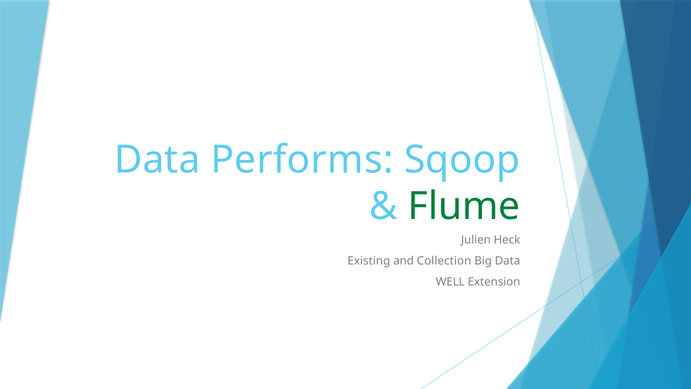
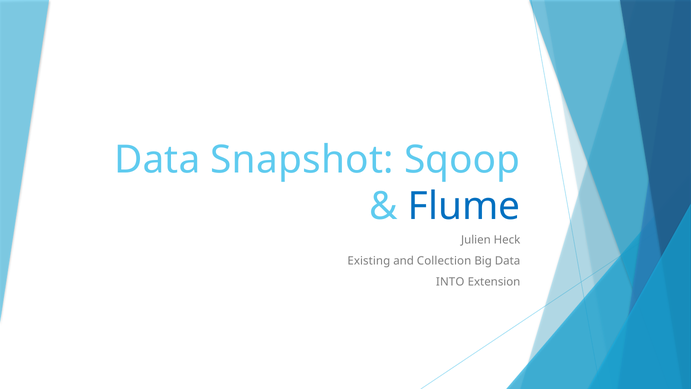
Performs: Performs -> Snapshot (302, 160)
Flume colour: green -> blue (464, 206)
WELL: WELL -> INTO (450, 282)
